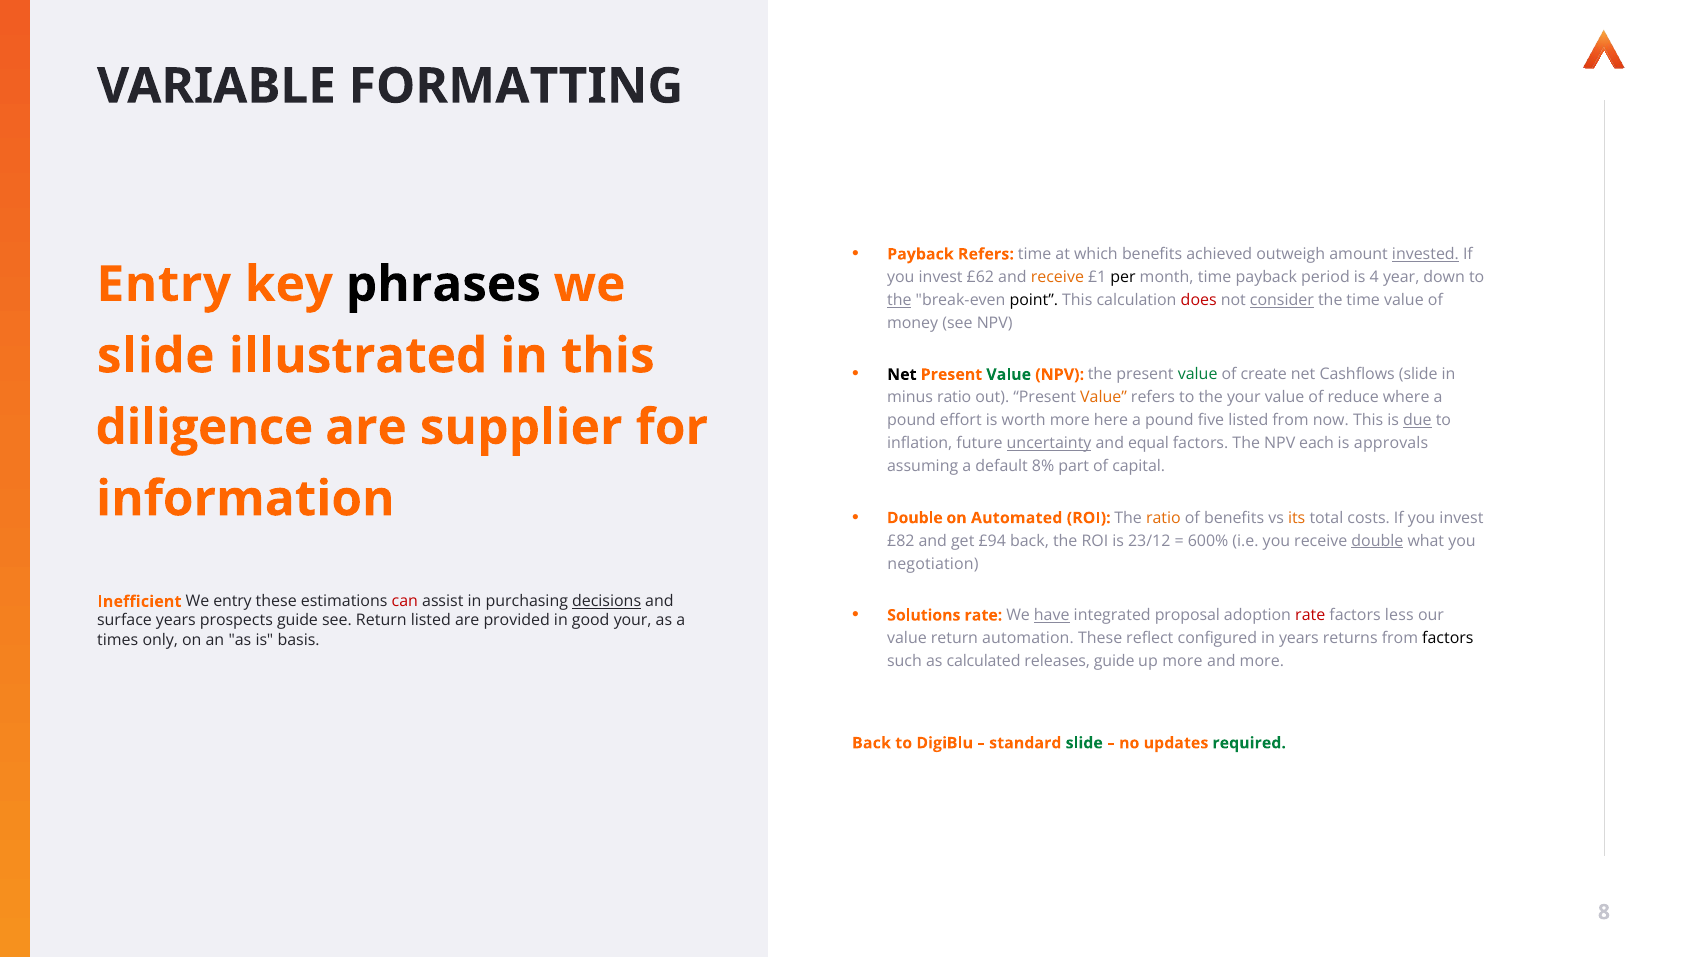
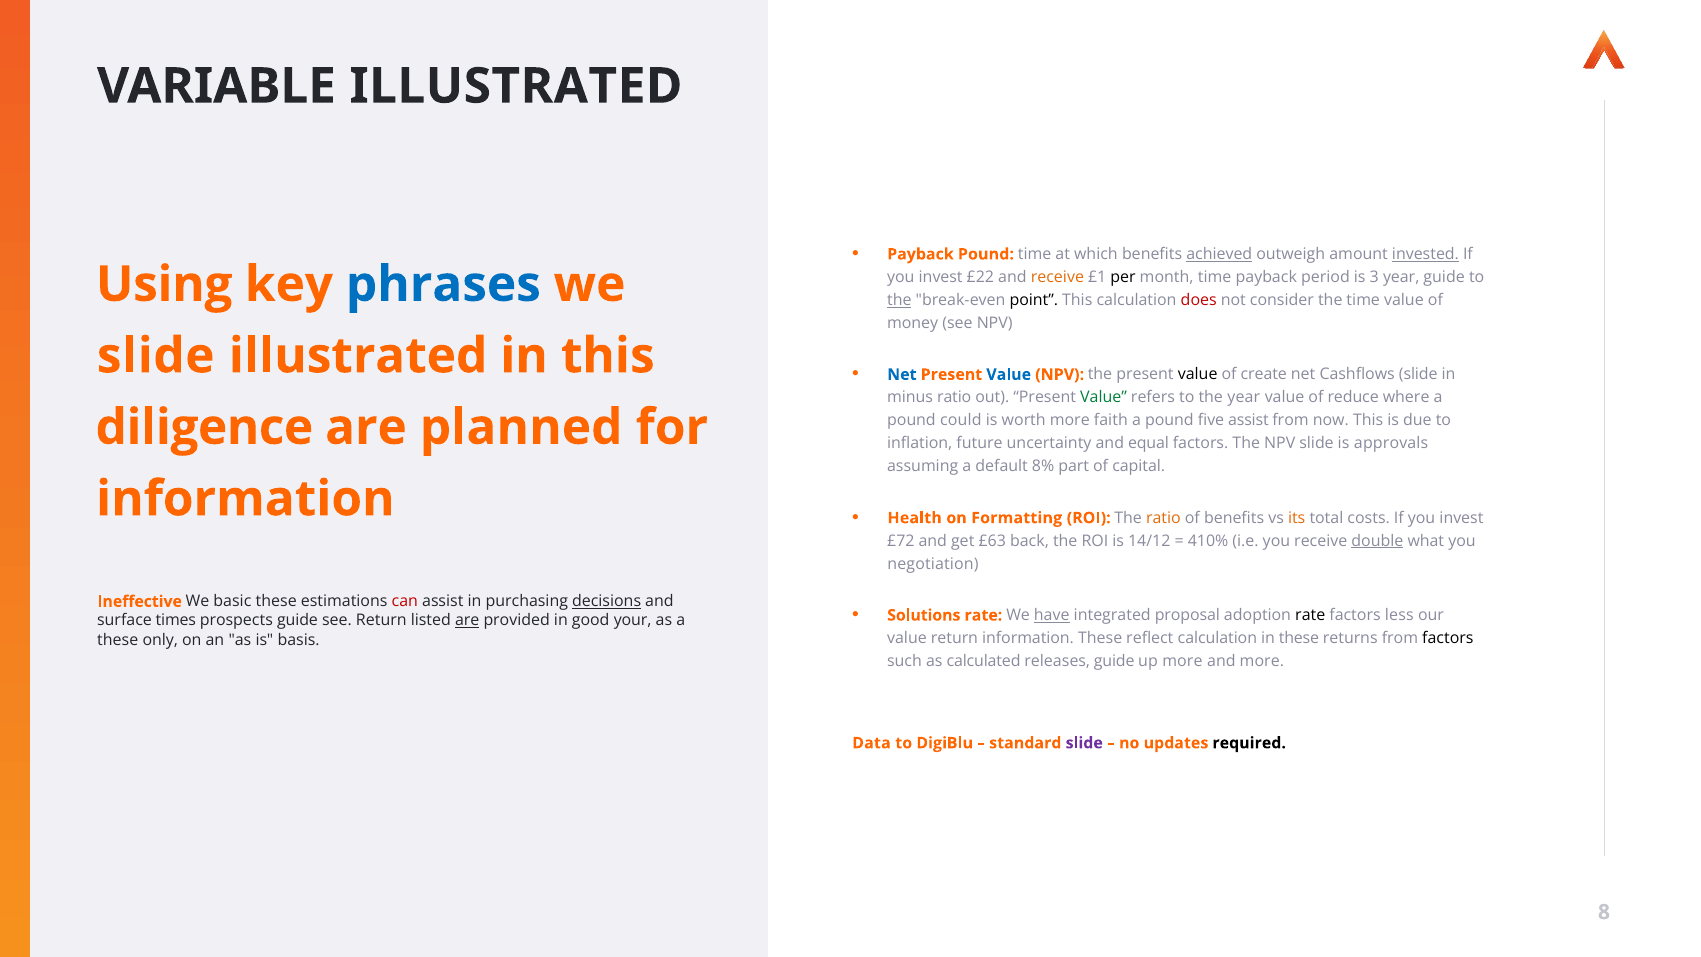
VARIABLE FORMATTING: FORMATTING -> ILLUSTRATED (516, 86)
Payback Refers: Refers -> Pound (986, 254)
achieved underline: none -> present (1219, 254)
Entry: Entry -> Using (164, 284)
phrases colour: black -> blue (443, 284)
£62: £62 -> £22 (980, 277)
4: 4 -> 3 (1374, 277)
year down: down -> guide (1444, 277)
consider underline: present -> none (1282, 300)
Net colour: black -> blue (902, 374)
Value colour: green -> blue (1009, 374)
value colour: green -> black (1198, 374)
Value colour: orange -> green (1104, 397)
the your: your -> year (1244, 397)
supplier: supplier -> planned (521, 427)
effort: effort -> could (961, 420)
here: here -> faith (1111, 420)
five listed: listed -> assist (1248, 420)
due underline: present -> none (1417, 420)
uncertainty underline: present -> none (1049, 443)
NPV each: each -> slide (1317, 443)
Double: Double -> Health (915, 518)
Automated: Automated -> Formatting (1017, 518)
£82: £82 -> £72 (901, 541)
£94: £94 -> £63 (992, 541)
23/12: 23/12 -> 14/12 (1149, 541)
600%: 600% -> 410% (1208, 541)
Inefficient: Inefficient -> Ineffective (140, 601)
We entry: entry -> basic (232, 601)
rate colour: red -> black (1310, 615)
surface years: years -> times (176, 621)
are underline: none -> present (467, 621)
return automation: automation -> information (1028, 638)
reflect configured: configured -> calculation (1217, 638)
in years: years -> these (1299, 638)
times: times -> these (118, 640)
Back: Back -> Data (871, 743)
slide colour: green -> purple (1084, 743)
required colour: green -> black (1249, 743)
